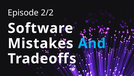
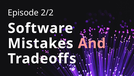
And colour: light blue -> pink (92, 43)
